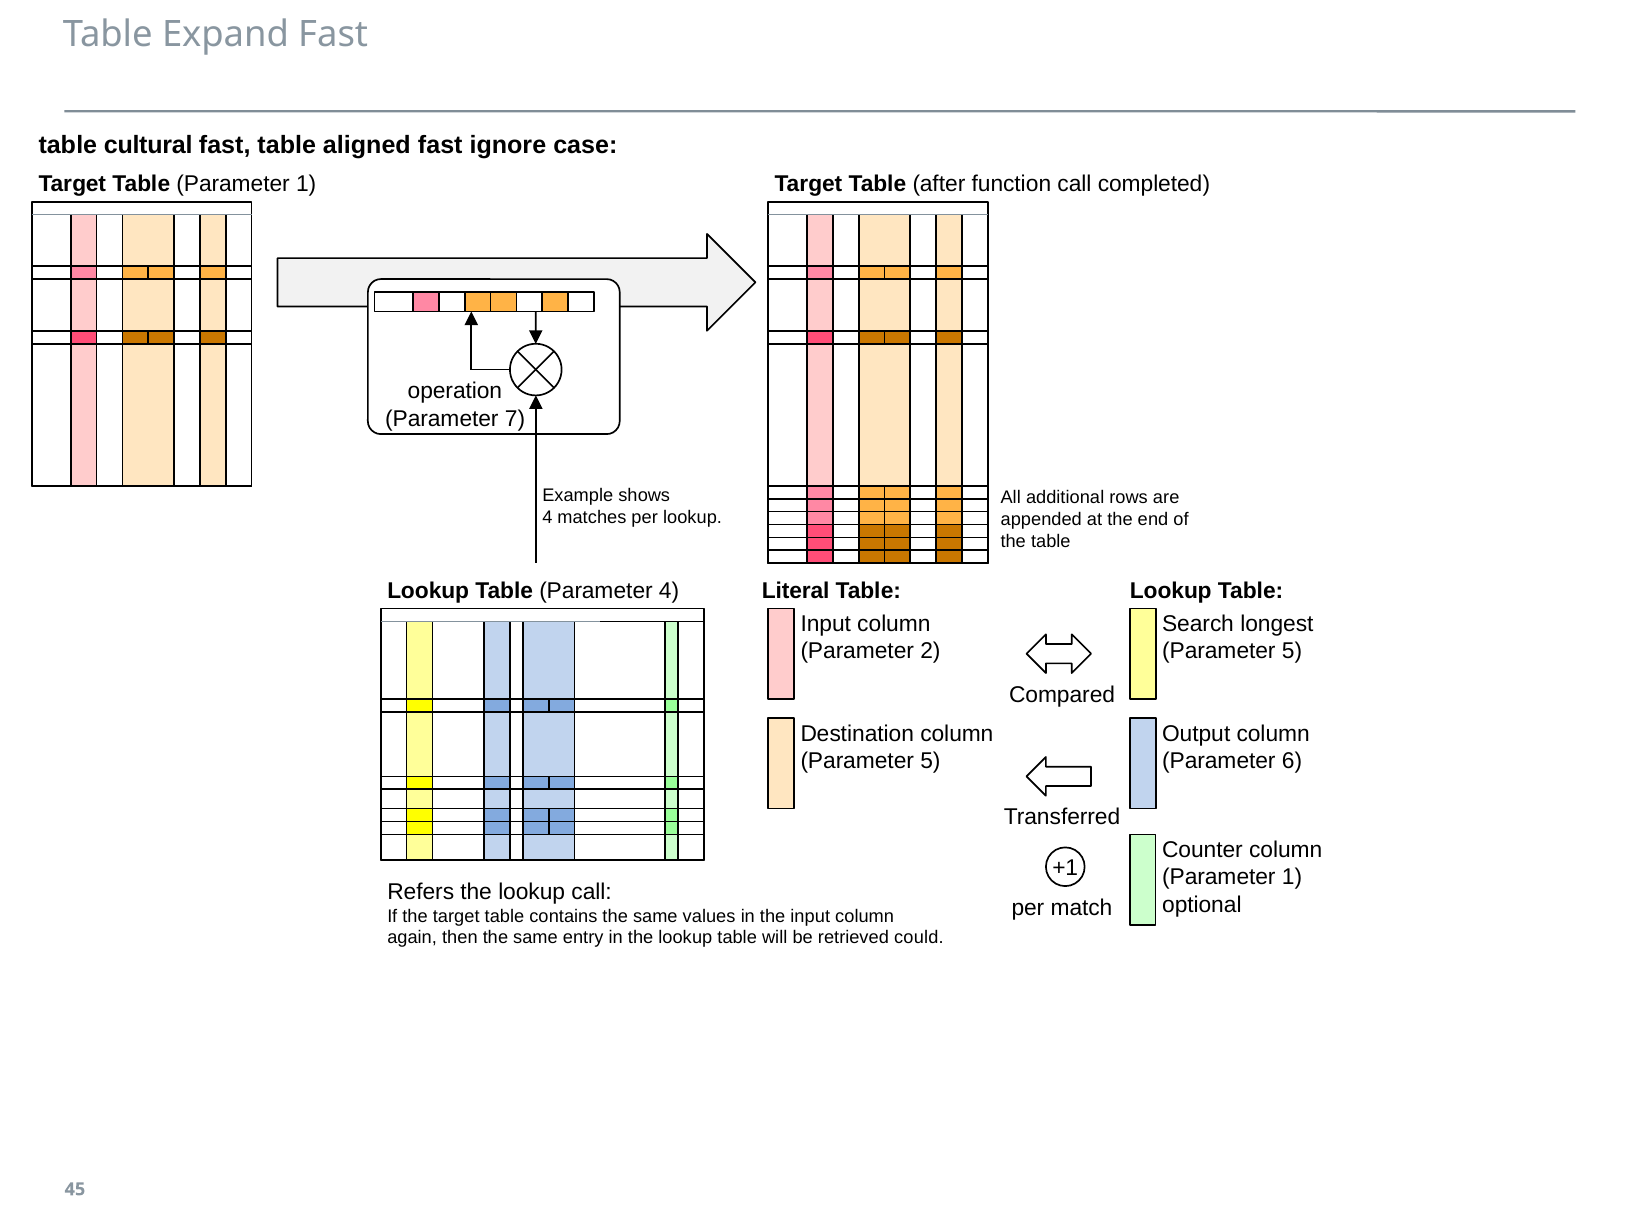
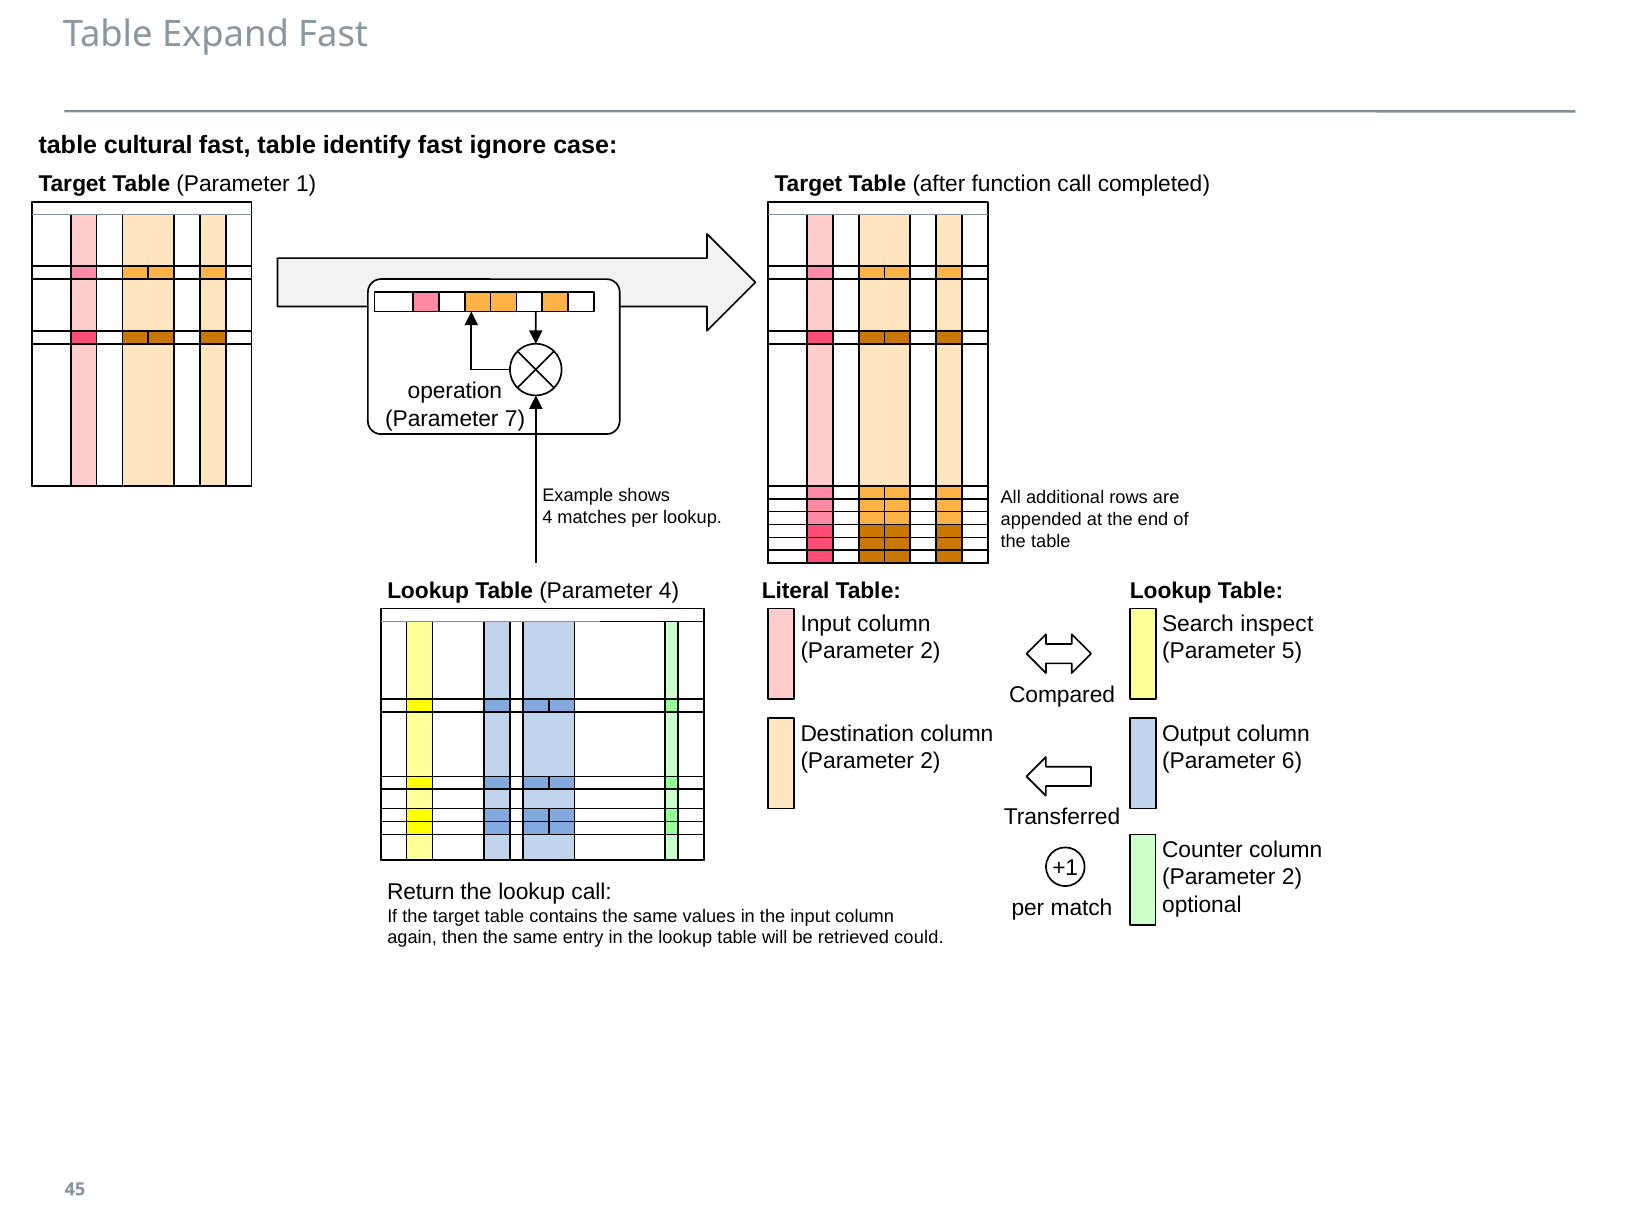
aligned: aligned -> identify (367, 145)
longest: longest -> inspect (1277, 624)
5: 5 -> 2 (930, 761)
1: 1 -> 2 (1292, 877)
Refers: Refers -> Return (421, 892)
